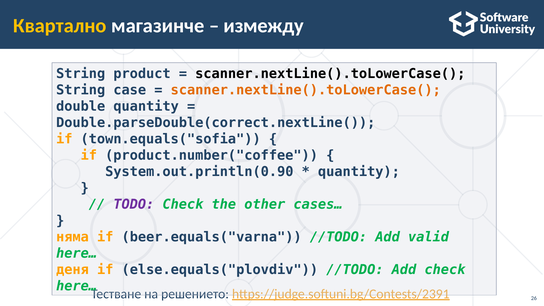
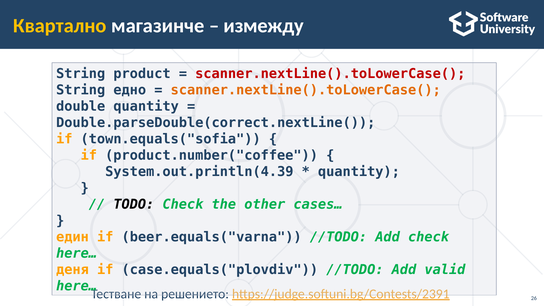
scanner.nextLine().toLowerCase( colour: black -> red (330, 74)
casе: casе -> едно (130, 90)
System.out.println(0.90: System.out.println(0.90 -> System.out.println(4.39 (199, 172)
TODO colour: purple -> black (134, 204)
няма: няма -> един (72, 237)
Add valid: valid -> check (429, 237)
else.equals("plovdiv: else.equals("plovdiv -> casе.equals("plovdiv (220, 270)
Add check: check -> valid (445, 270)
